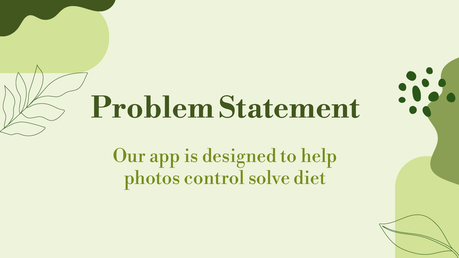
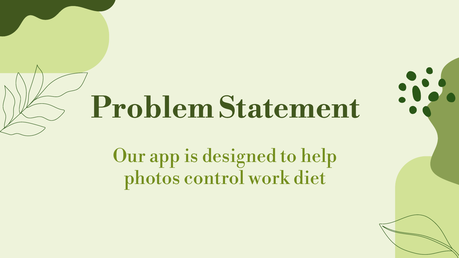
solve: solve -> work (269, 178)
